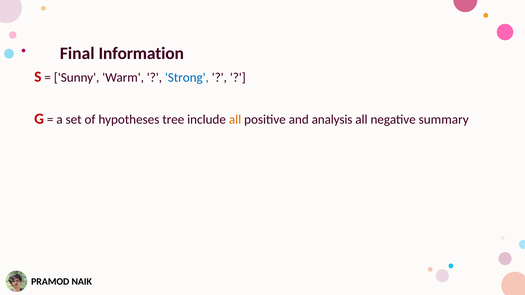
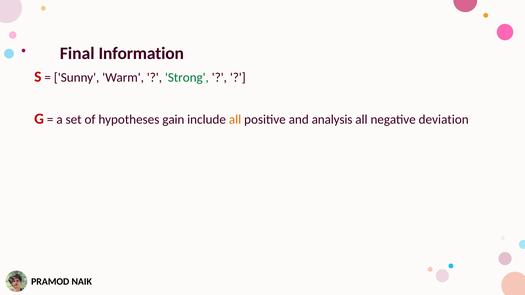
Strong colour: blue -> green (187, 78)
tree: tree -> gain (173, 120)
summary: summary -> deviation (444, 120)
